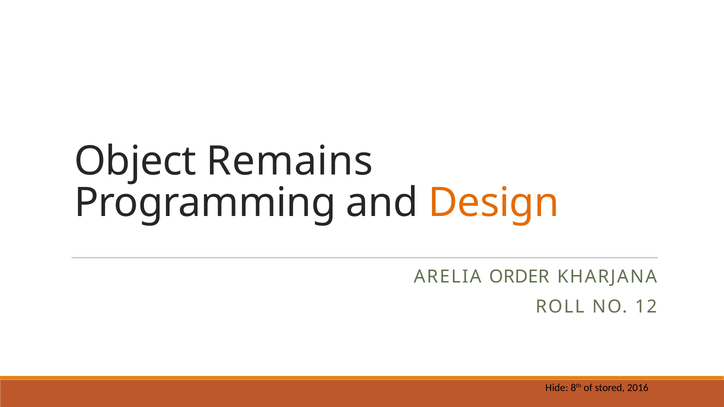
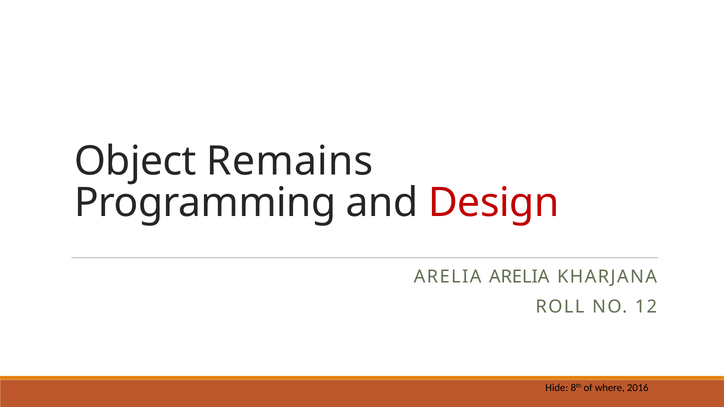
Design colour: orange -> red (494, 203)
ARELIA ORDER: ORDER -> ARELIA (519, 277)
stored: stored -> where (610, 388)
